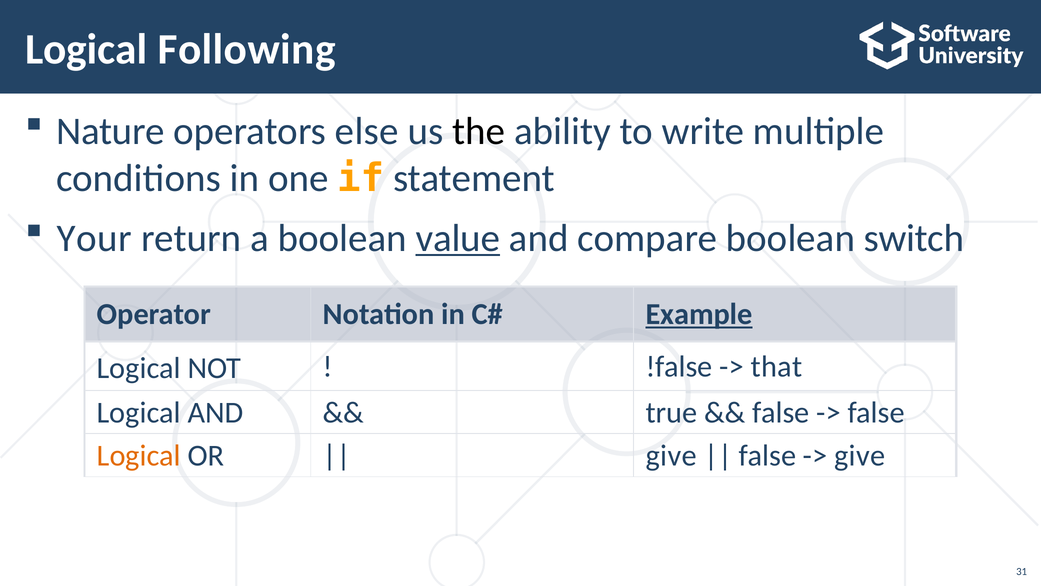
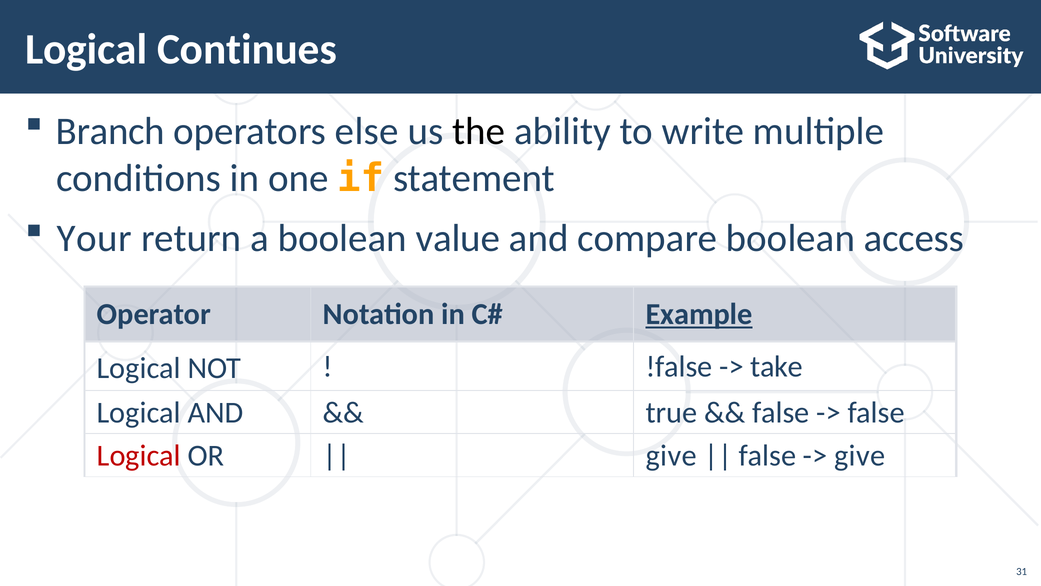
Following: Following -> Continues (247, 49)
Nature: Nature -> Branch (110, 131)
value underline: present -> none (458, 238)
switch: switch -> access (914, 238)
that: that -> take (777, 366)
Logical colour: orange -> red (139, 455)
